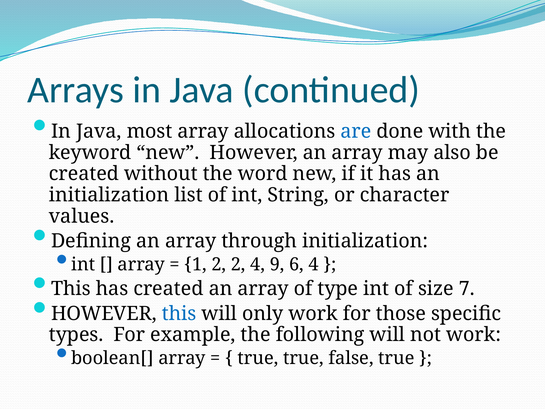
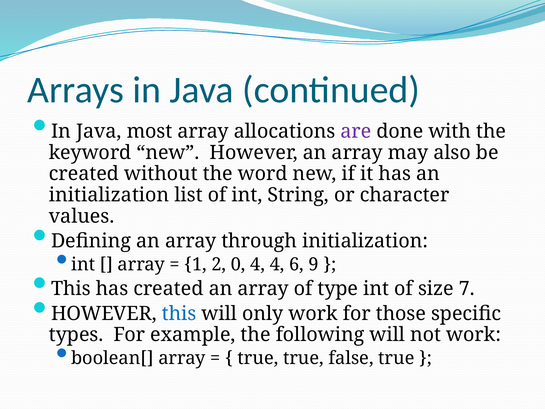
are colour: blue -> purple (356, 131)
2 2: 2 -> 0 (238, 264)
4 9: 9 -> 4 (277, 264)
6 4: 4 -> 9 (314, 264)
